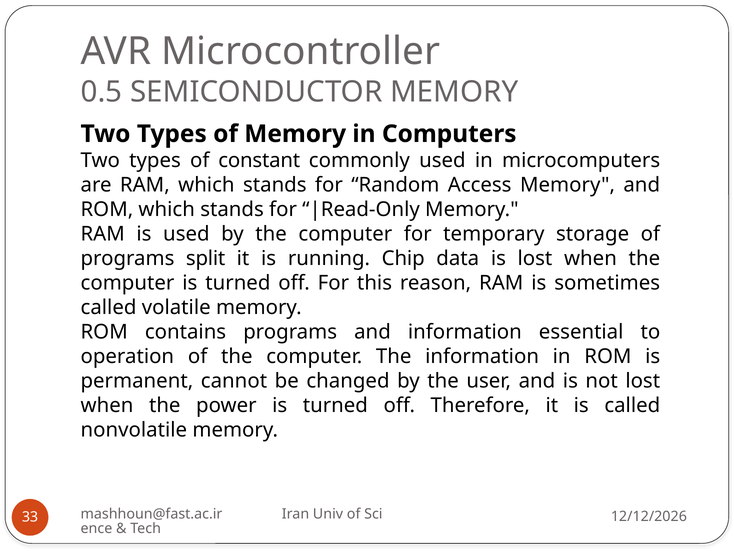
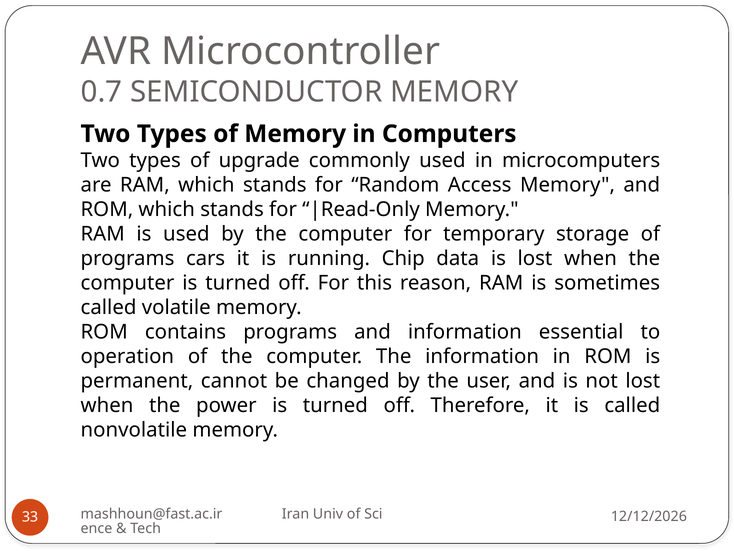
0.5: 0.5 -> 0.7 (101, 92)
constant: constant -> upgrade (259, 160)
split: split -> cars (206, 258)
